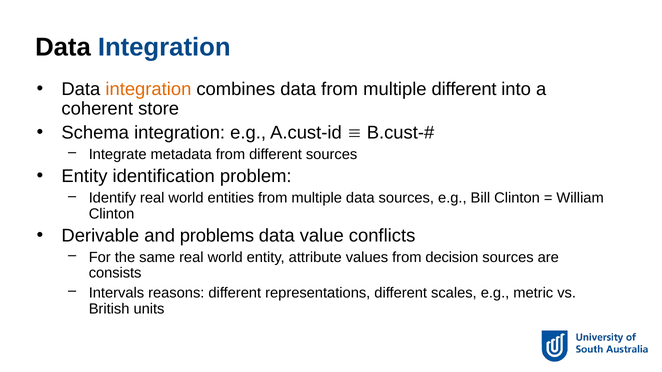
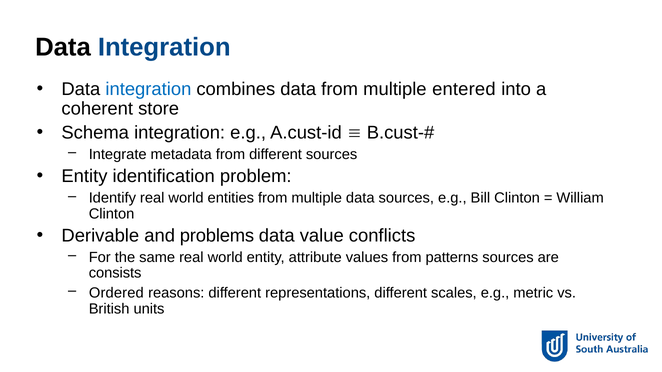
integration colour: orange -> blue (148, 89)
multiple different: different -> entered (464, 89)
decision: decision -> patterns (452, 257)
Intervals: Intervals -> Ordered (116, 293)
